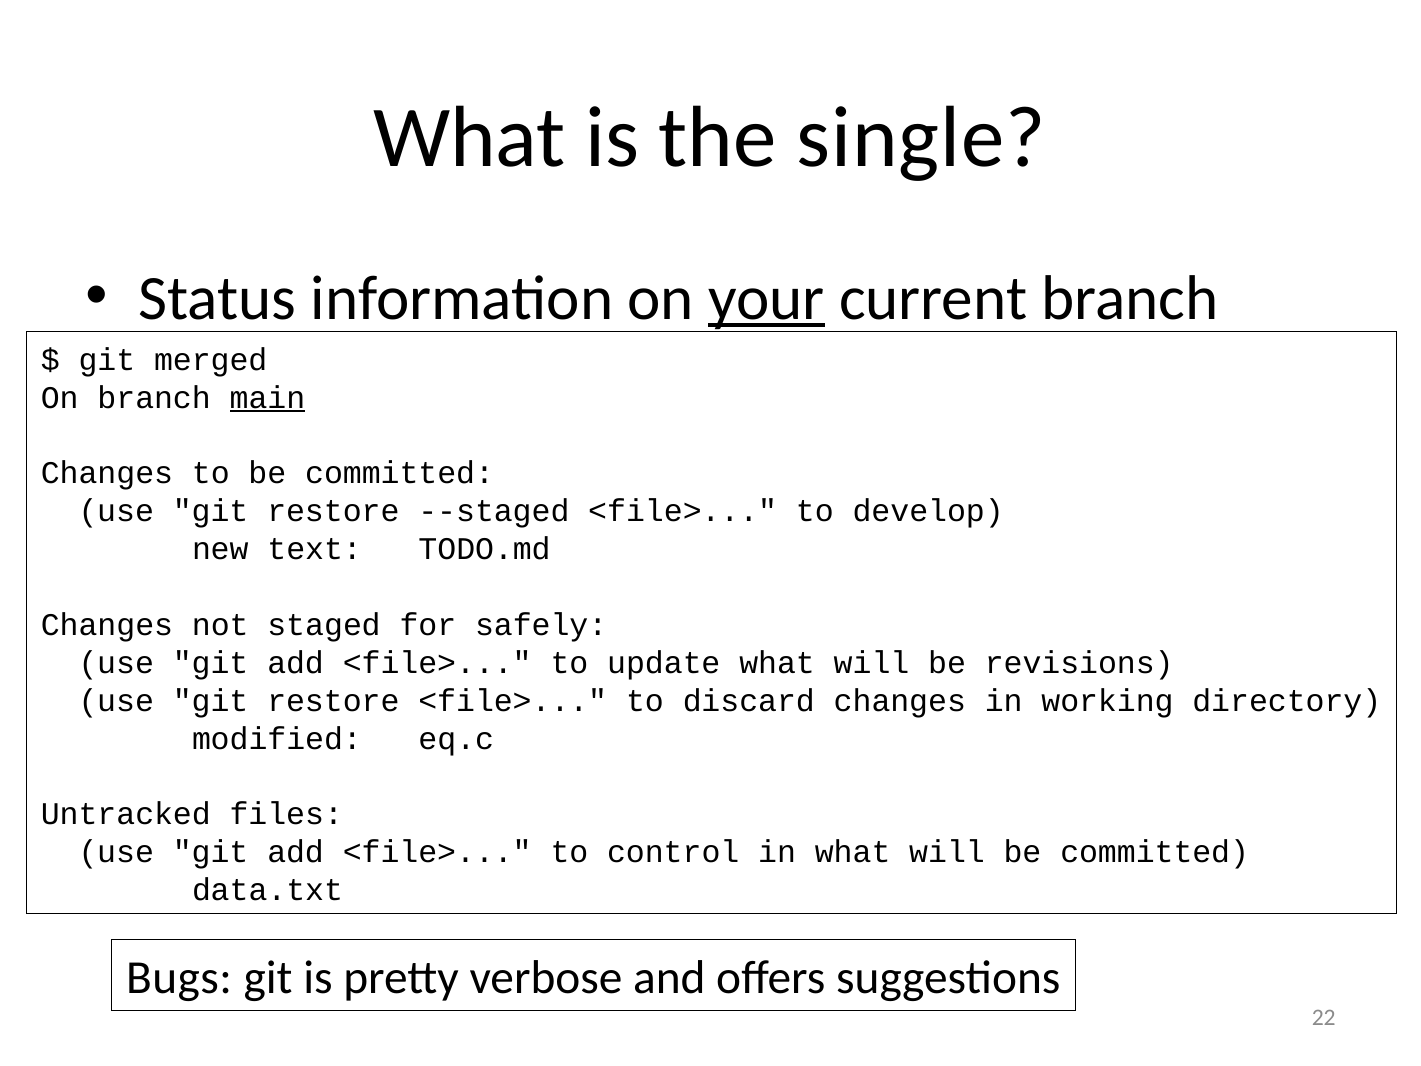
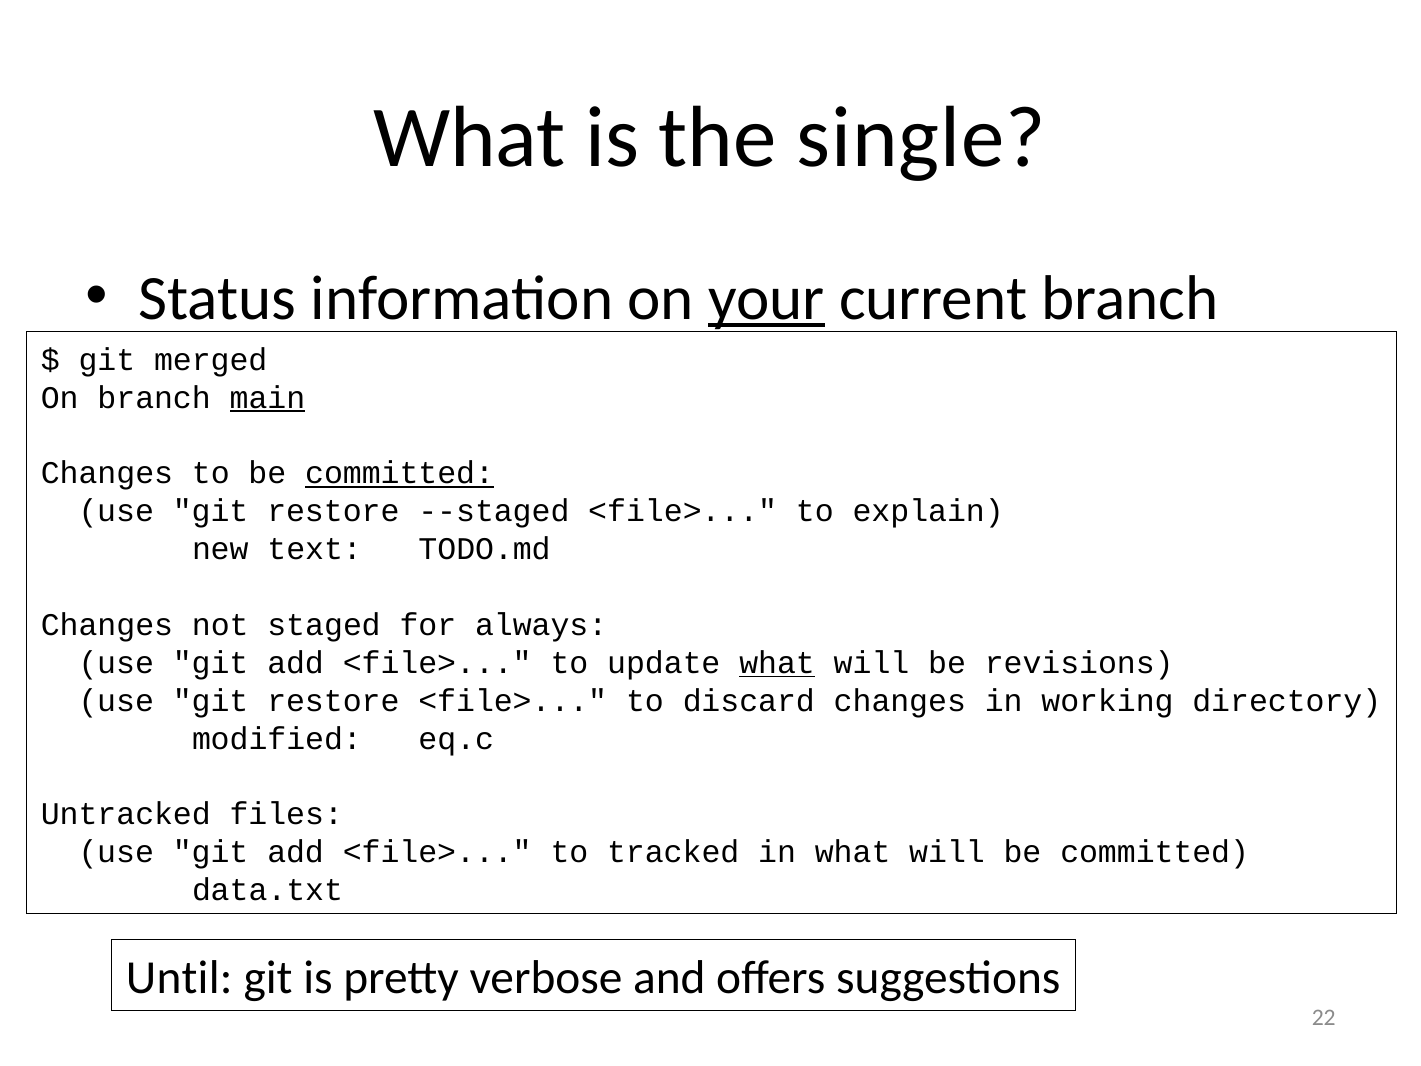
committed underline: none -> present (400, 473)
develop: develop -> explain (928, 511)
safely: safely -> always (541, 625)
what underline: none -> present (777, 663)
control: control -> tracked (673, 852)
Bugs: Bugs -> Until (179, 978)
